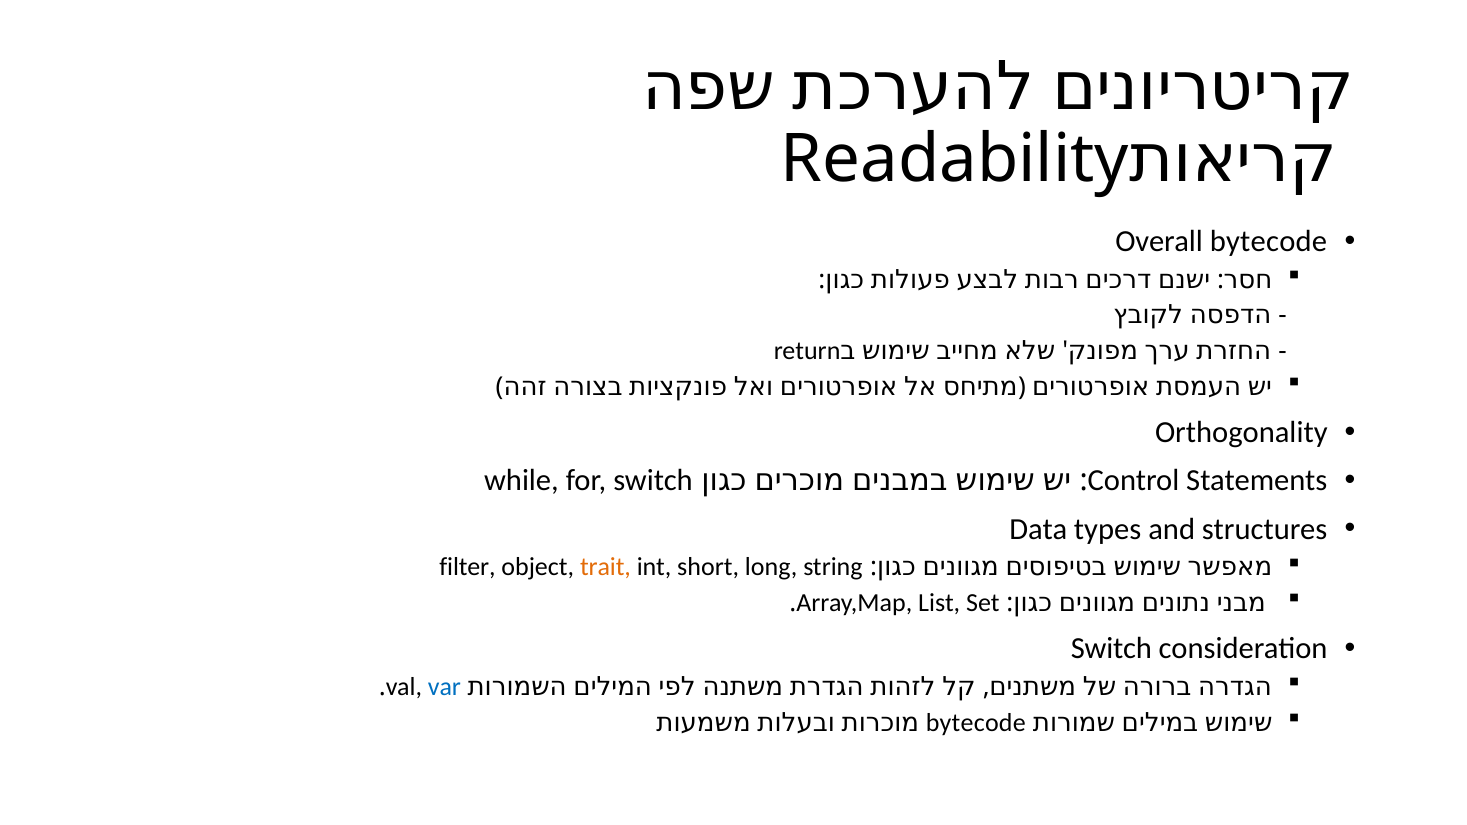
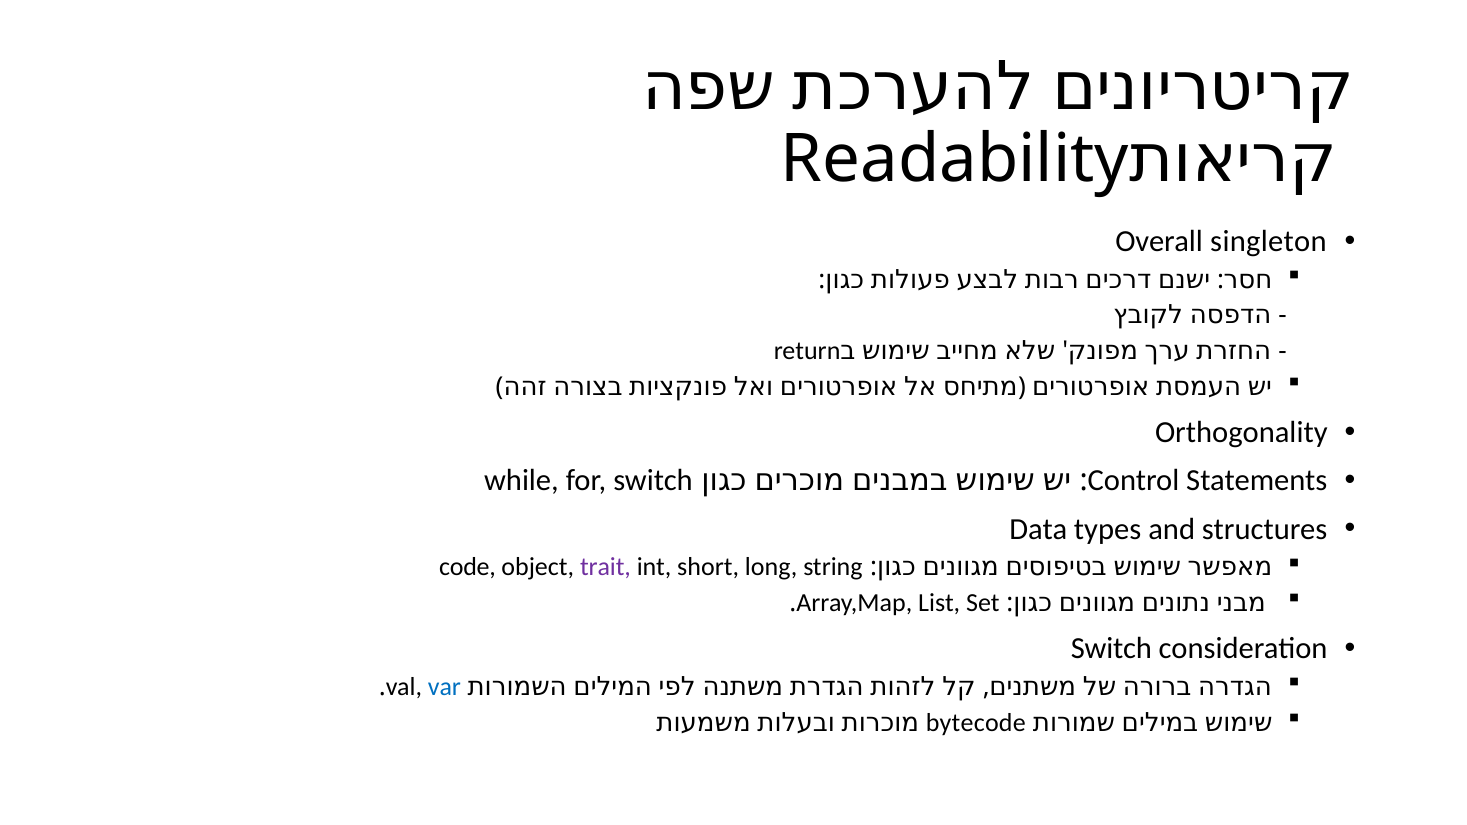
Overall bytecode: bytecode -> singleton (1268, 241)
filter: filter -> code (468, 567)
trait colour: orange -> purple (605, 567)
